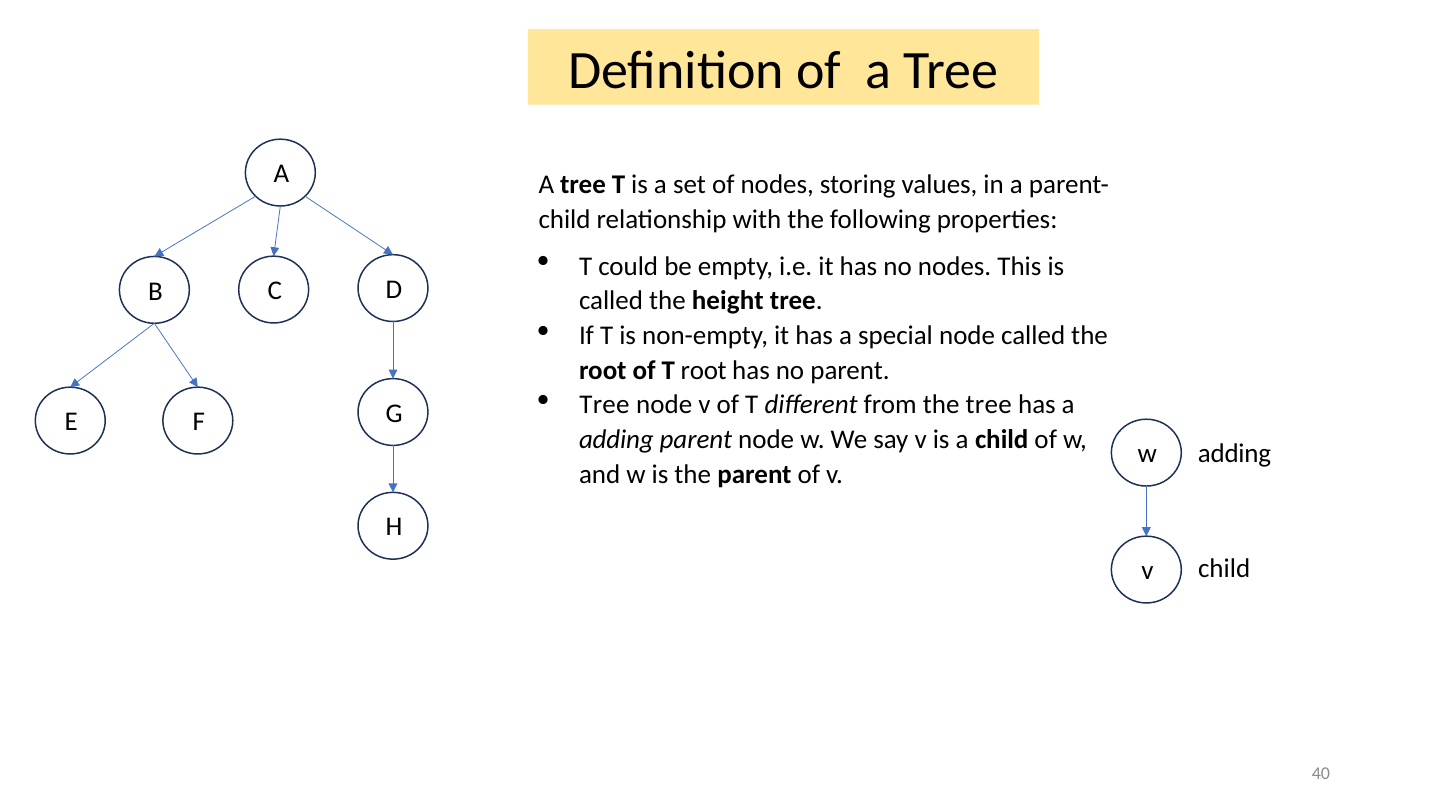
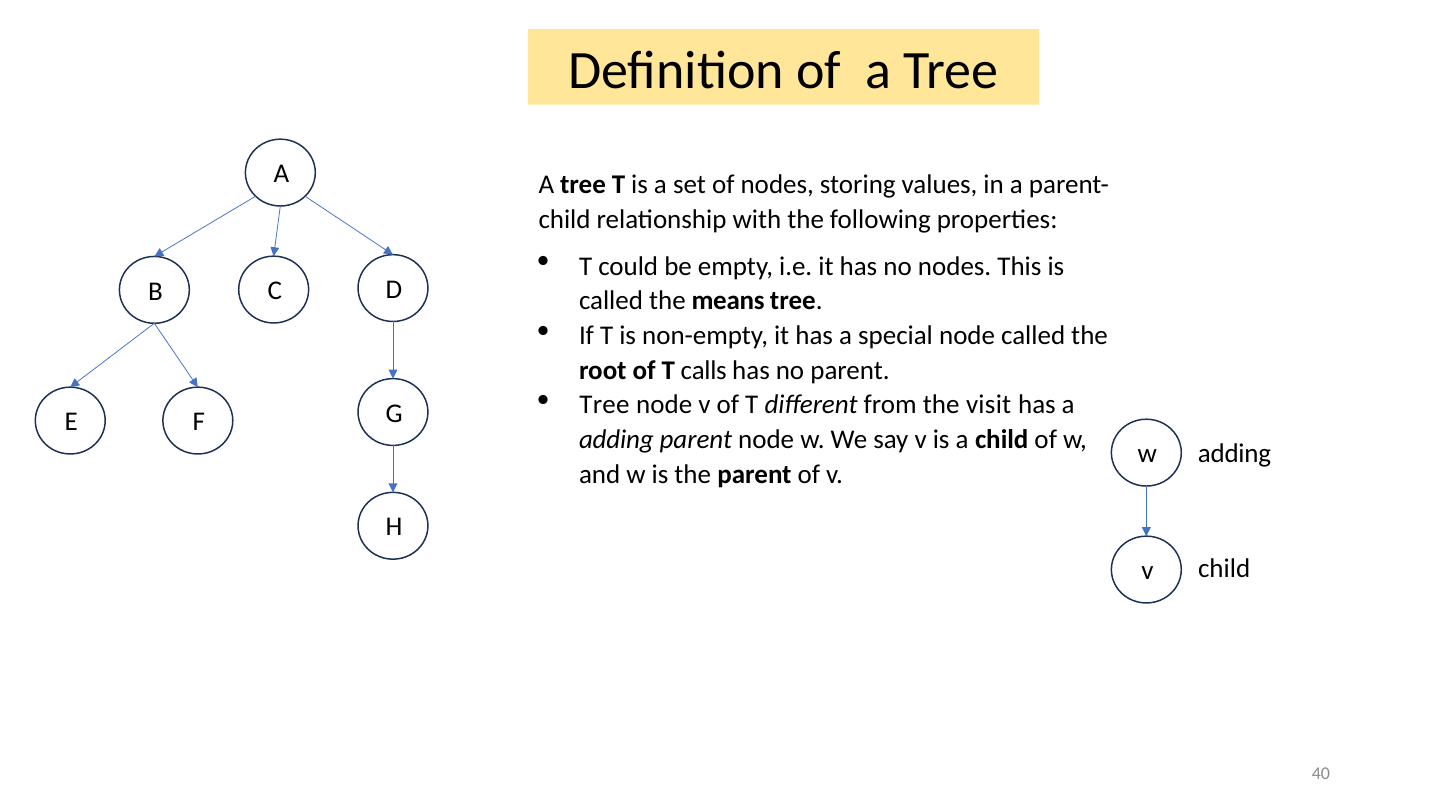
height: height -> means (728, 301)
T root: root -> calls (704, 370)
the tree: tree -> visit (989, 405)
